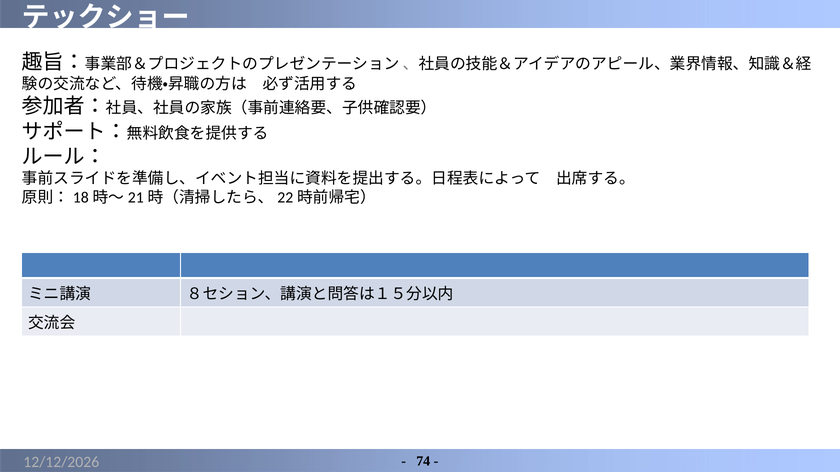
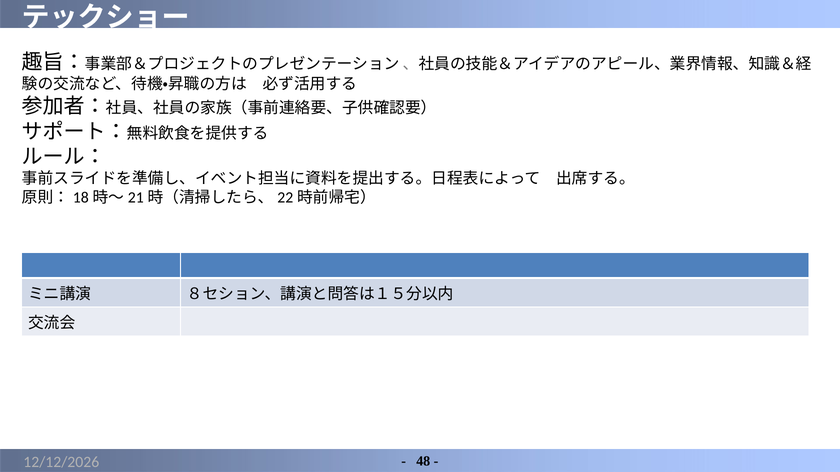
74: 74 -> 48 (423, 462)
